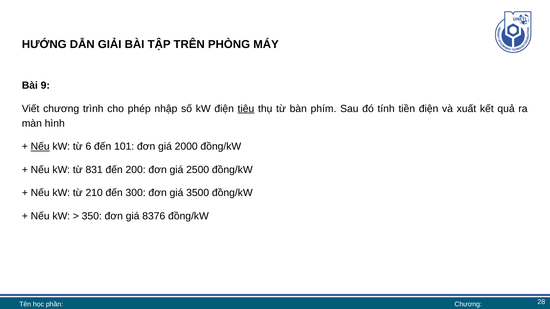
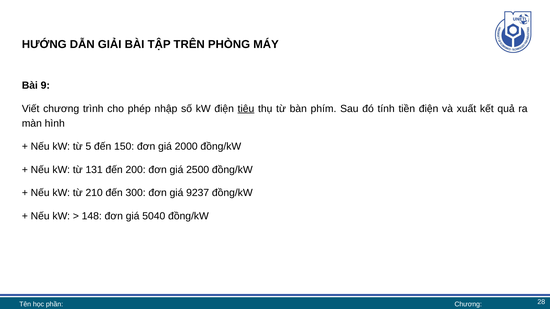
Nếu underline: present -> none (40, 147)
6: 6 -> 5 (88, 147)
101: 101 -> 150 (124, 147)
831: 831 -> 131 (94, 170)
3500: 3500 -> 9237 (198, 193)
350: 350 -> 148 (92, 216)
8376: 8376 -> 5040 (154, 216)
